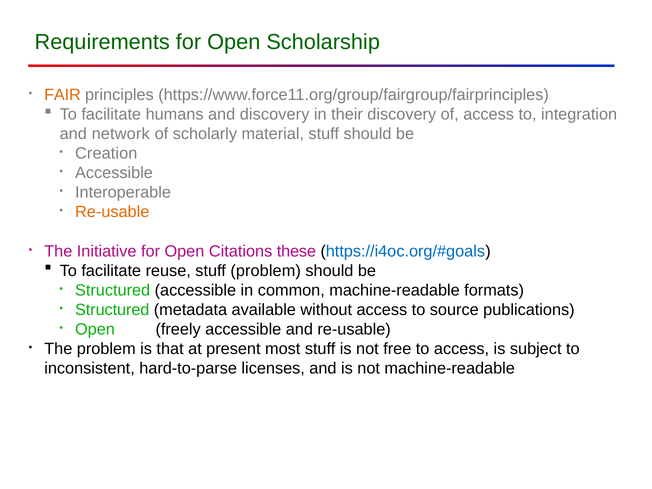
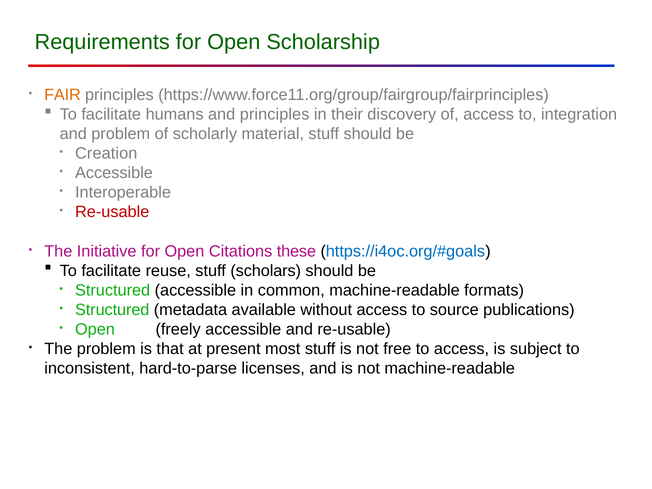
and discovery: discovery -> principles (275, 114)
and network: network -> problem (121, 134)
Re-usable colour: orange -> red (112, 212)
stuff problem: problem -> scholars (266, 271)
